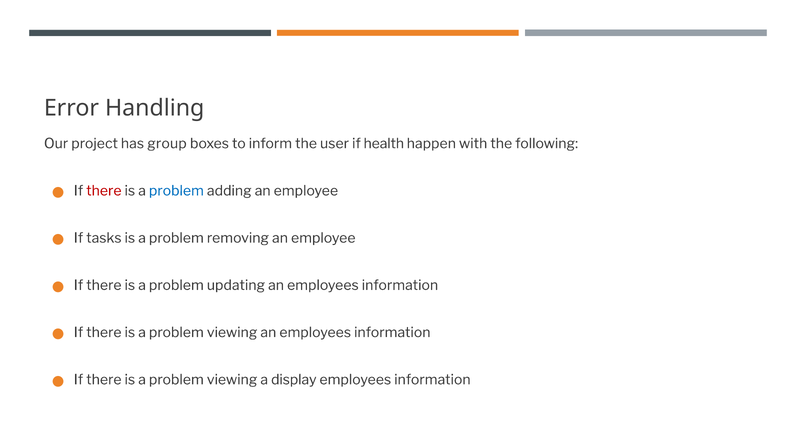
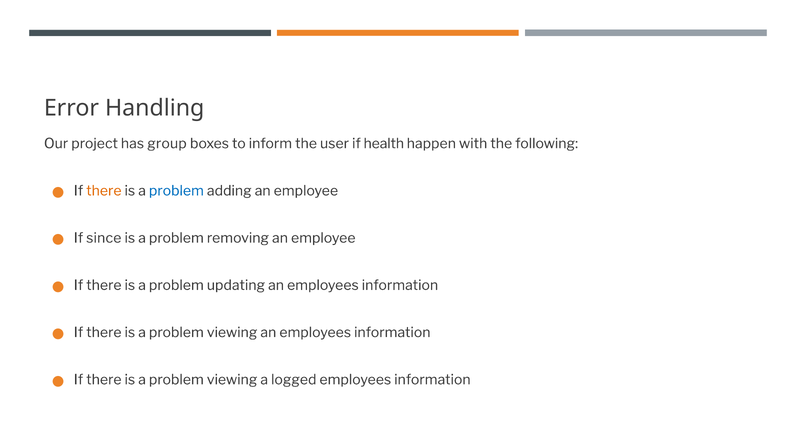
there colour: red -> orange (104, 191)
tasks: tasks -> since (104, 238)
display: display -> logged (294, 379)
